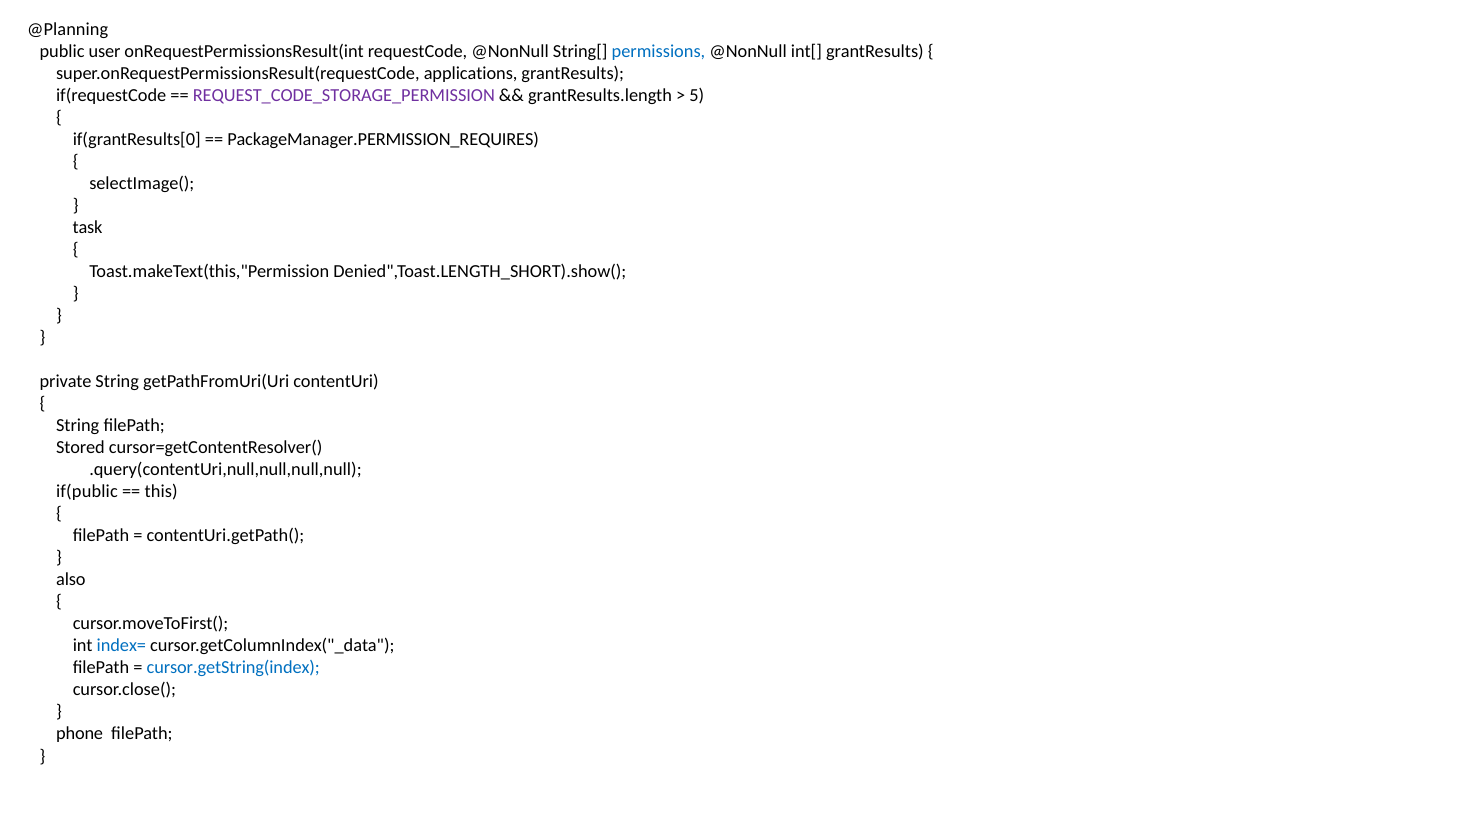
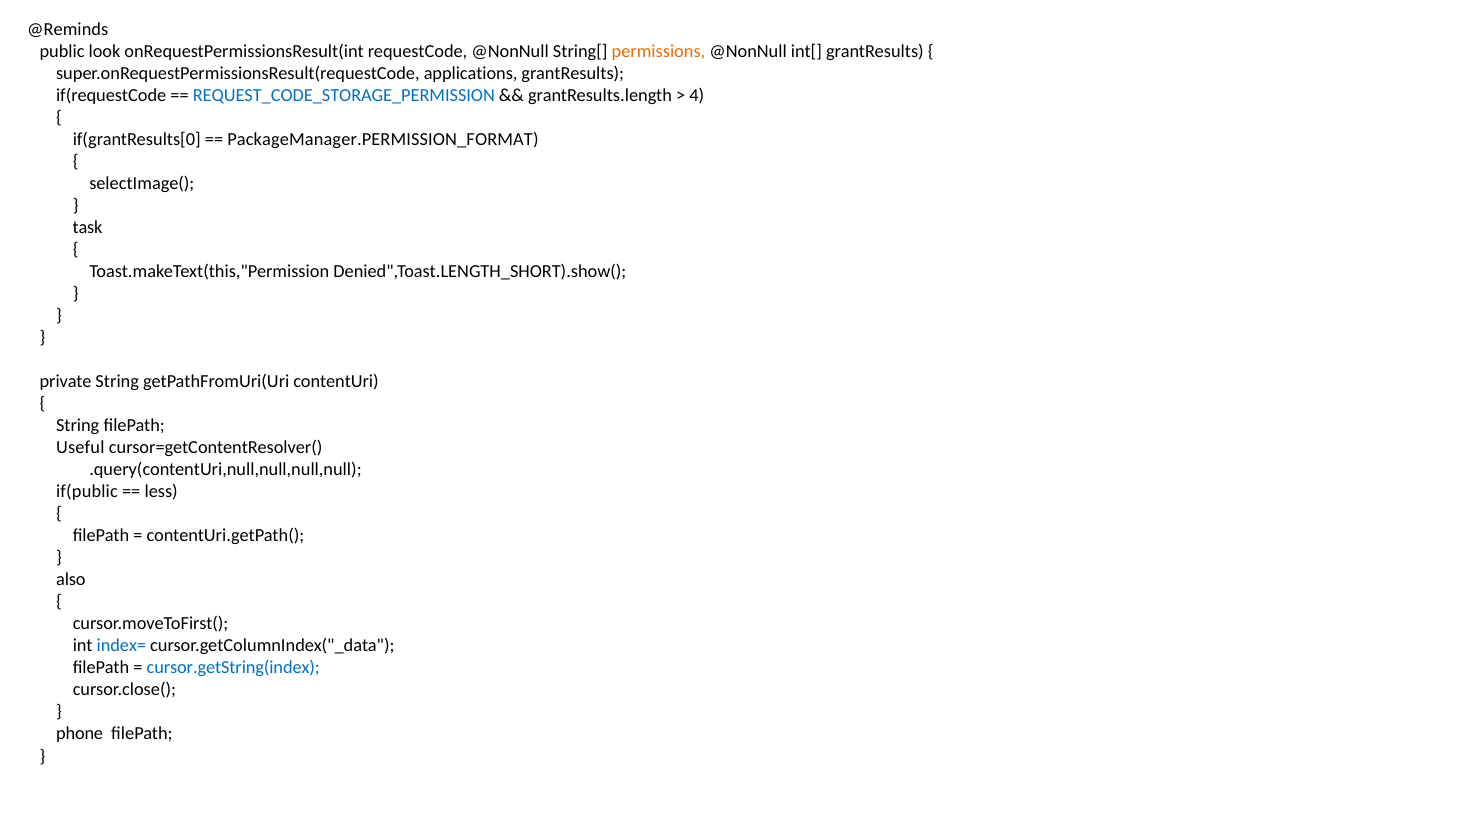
@Planning: @Planning -> @Reminds (68, 29)
user: user -> look (105, 51)
permissions colour: blue -> orange (658, 51)
REQUEST_CODE_STORAGE_PERMISSION colour: purple -> blue (344, 95)
5: 5 -> 4 (697, 95)
PackageManager.PERMISSION_REQUIRES: PackageManager.PERMISSION_REQUIRES -> PackageManager.PERMISSION_FORMAT (383, 139)
Stored: Stored -> Useful (80, 448)
this: this -> less (161, 492)
